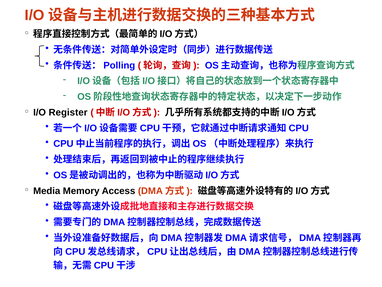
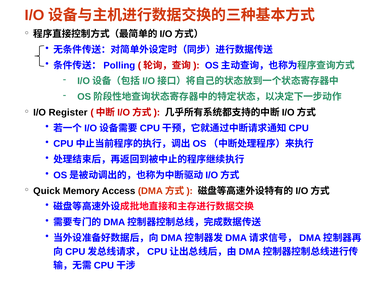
Media: Media -> Quick (47, 191)
